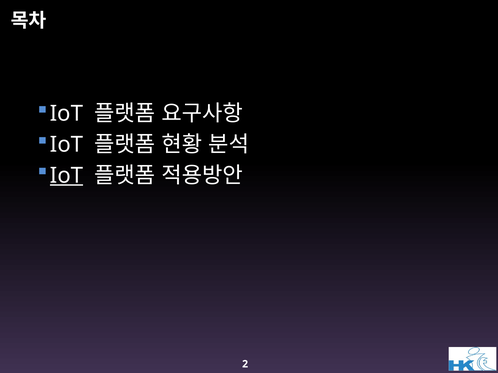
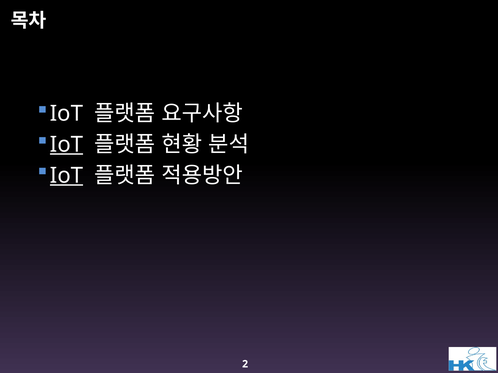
IoT underline: none -> present (66, 145)
